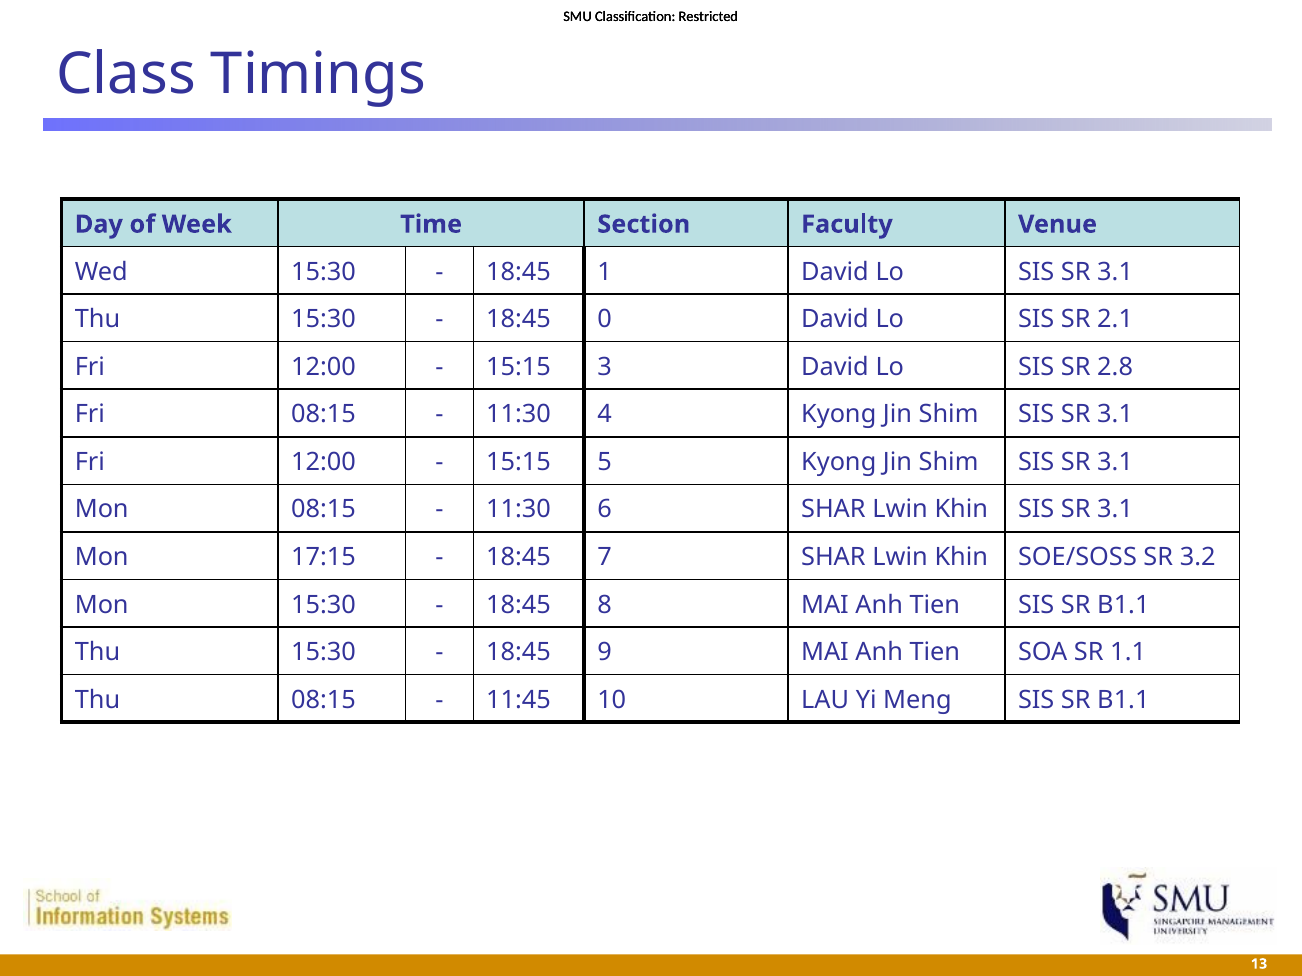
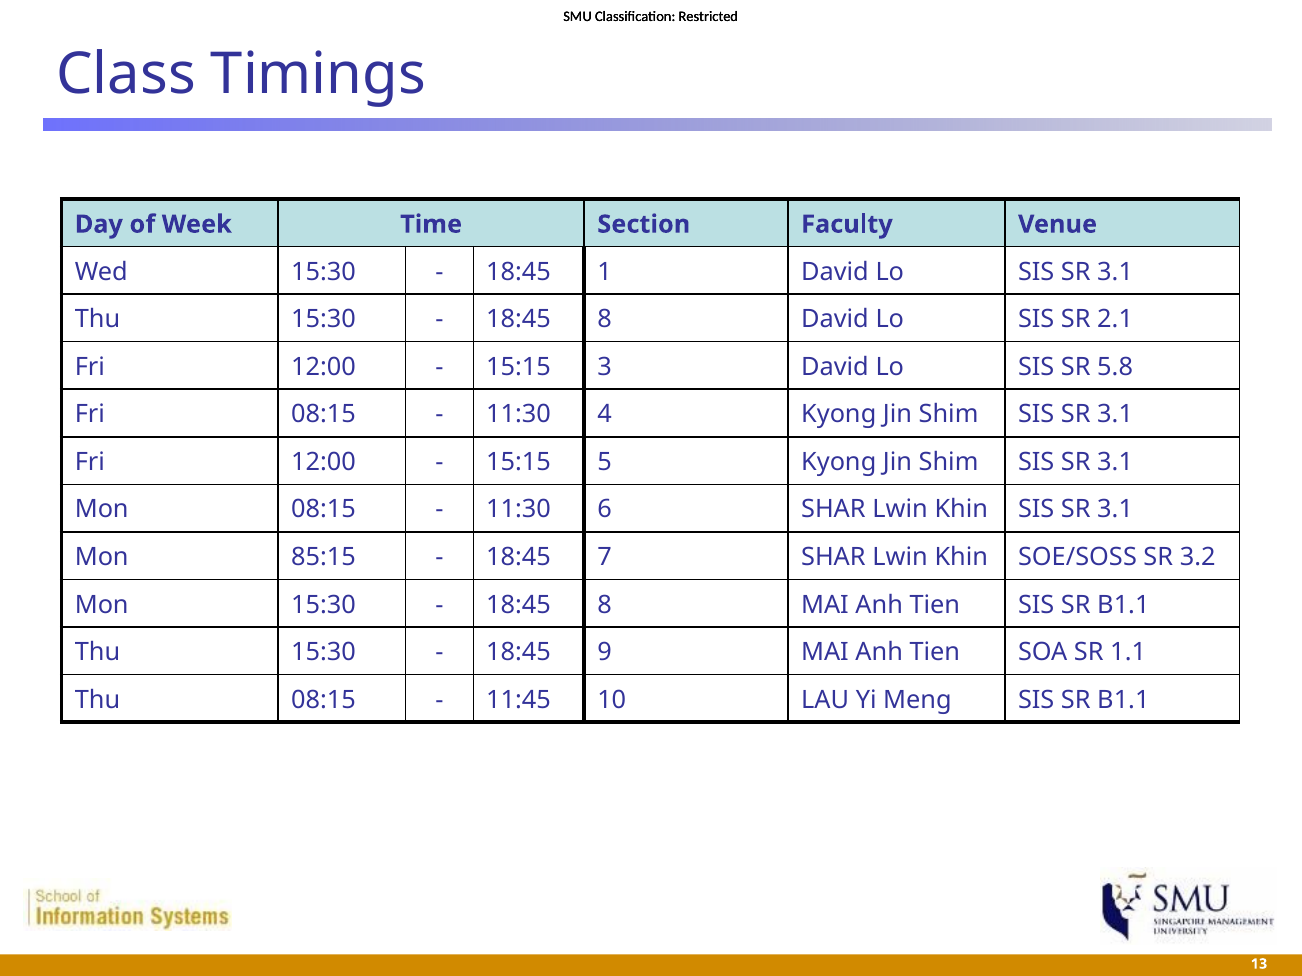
0: 0 -> 8 (605, 320)
2.8: 2.8 -> 5.8 (1115, 367)
17:15: 17:15 -> 85:15 (324, 557)
